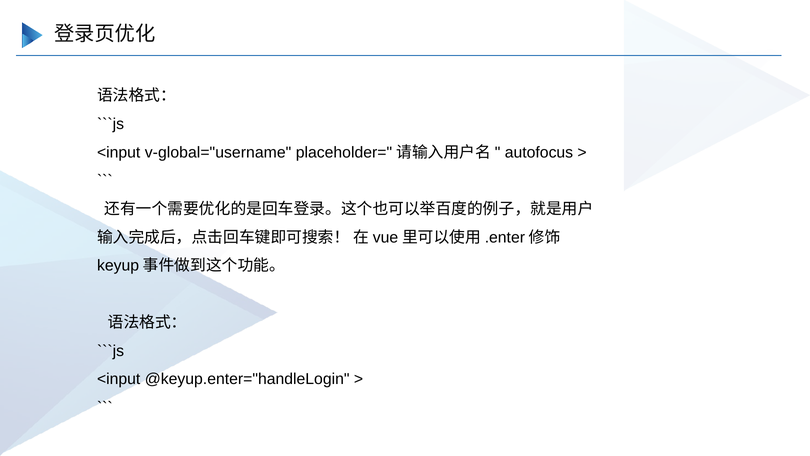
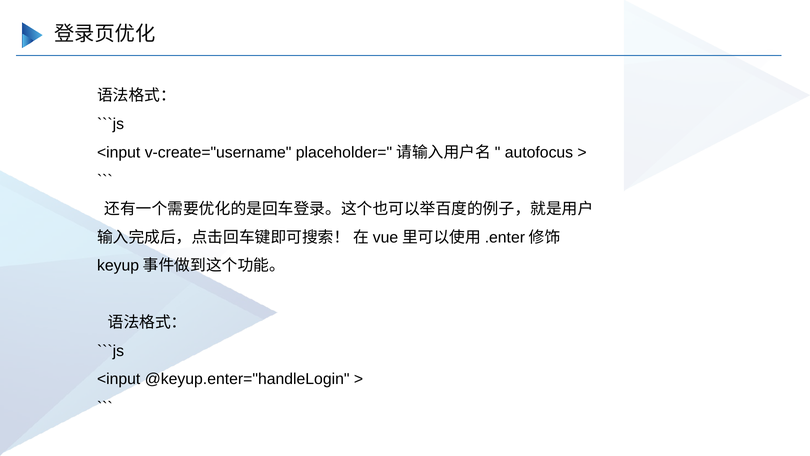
v-global="username: v-global="username -> v-create="username (218, 152)
